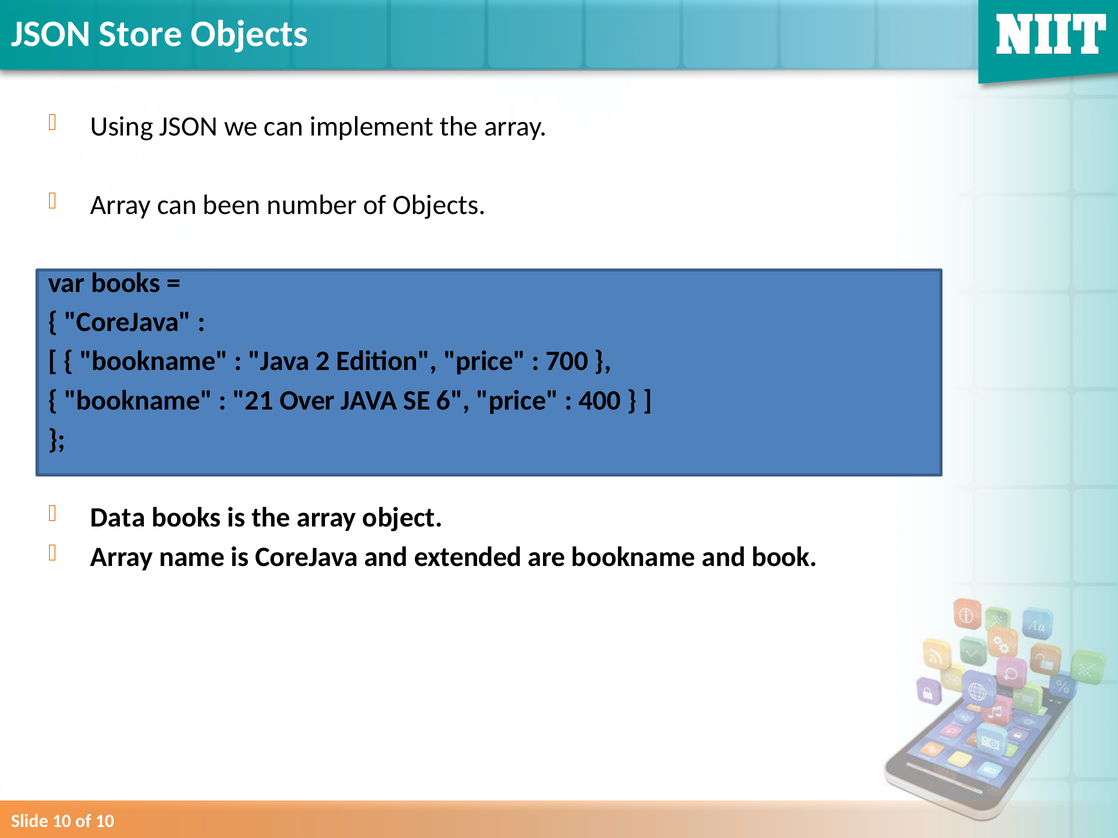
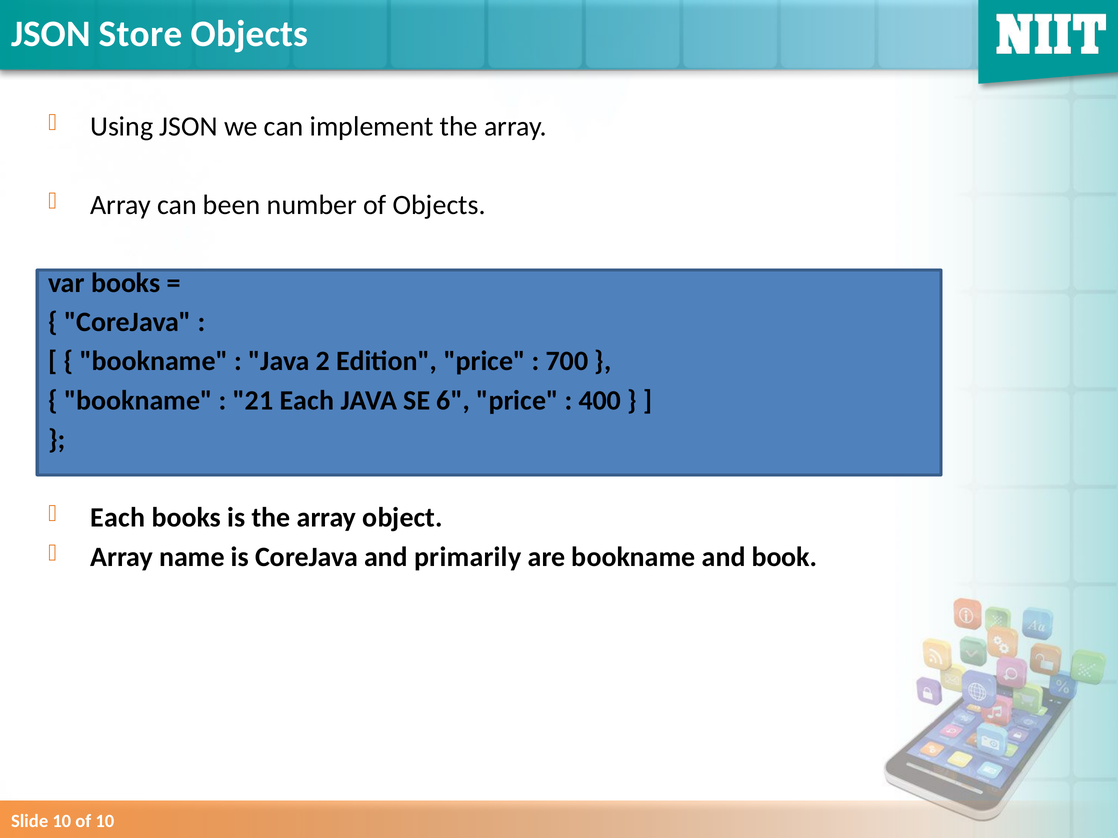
21 Over: Over -> Each (307, 401)
Data: Data -> Each (118, 518)
extended: extended -> primarily (468, 557)
